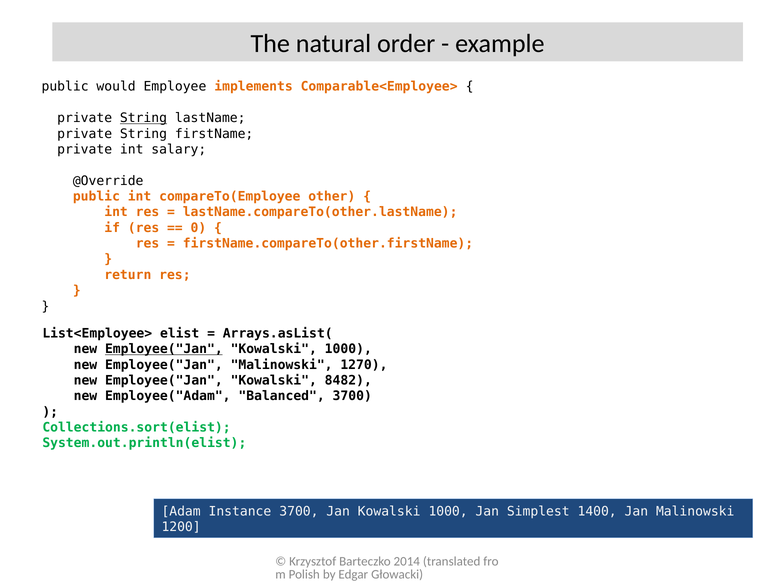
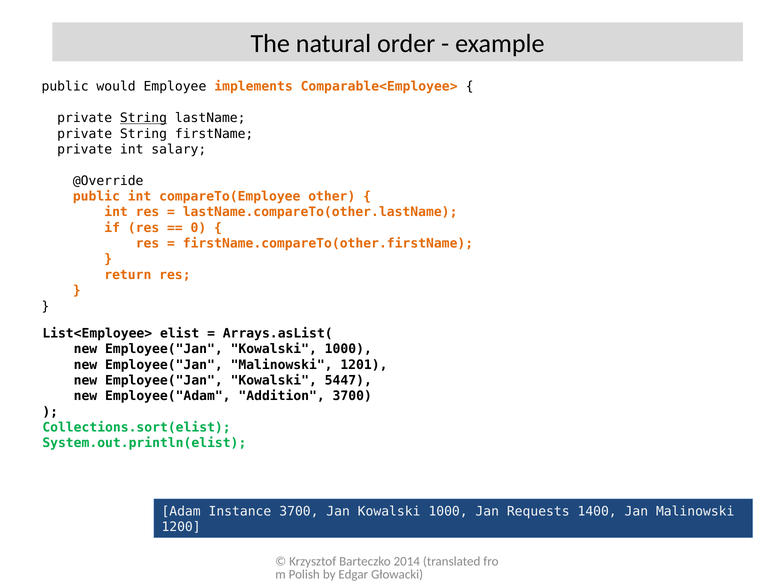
Employee("Jan underline: present -> none (164, 349)
1270: 1270 -> 1201 (364, 364)
8482: 8482 -> 5447 (348, 380)
Balanced: Balanced -> Addition (282, 396)
Simplest: Simplest -> Requests (538, 511)
